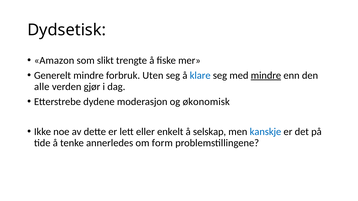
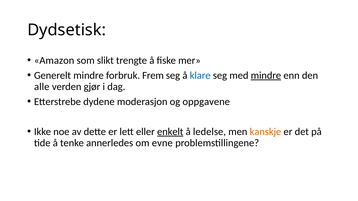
Uten: Uten -> Frem (153, 76)
økonomisk: økonomisk -> oppgavene (206, 102)
enkelt underline: none -> present (170, 132)
selskap: selskap -> ledelse (209, 132)
kanskje colour: blue -> orange (265, 132)
form: form -> evne (162, 143)
